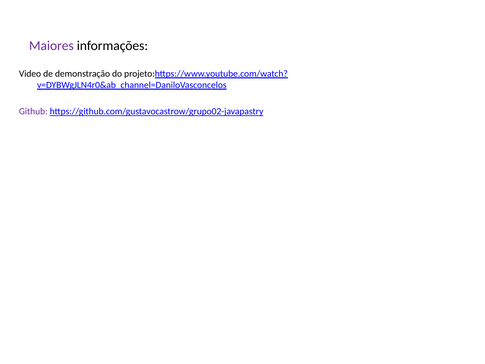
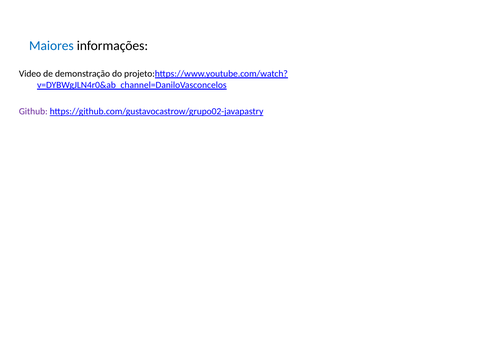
Maiores colour: purple -> blue (51, 46)
